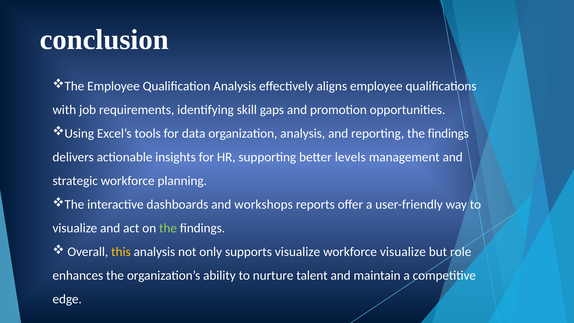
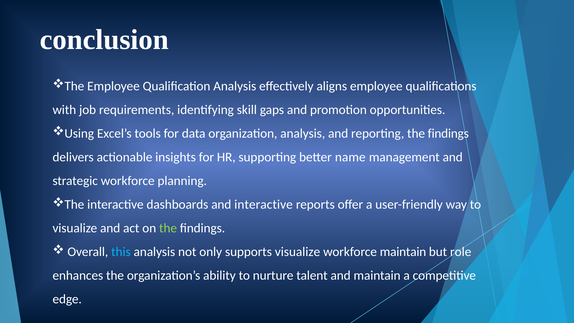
levels: levels -> name (350, 157)
and workshops: workshops -> interactive (264, 204)
this colour: yellow -> light blue (121, 252)
workforce visualize: visualize -> maintain (403, 252)
